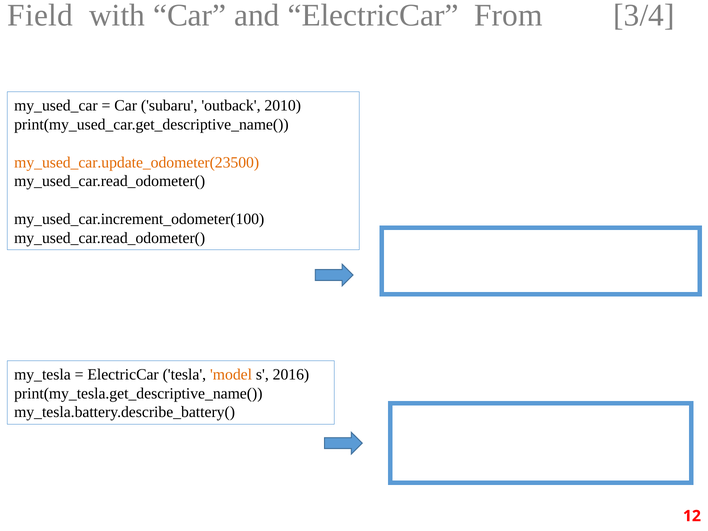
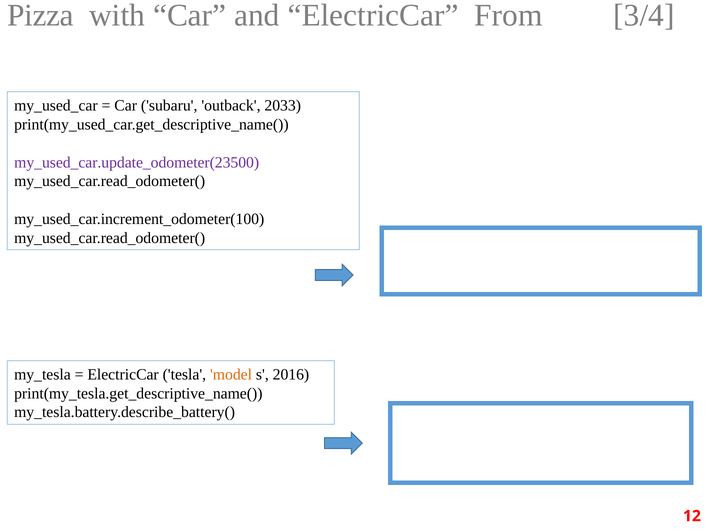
Field: Field -> Pizza (40, 15)
2010: 2010 -> 2033 (283, 106)
my_used_car.update_odometer(23500 colour: orange -> purple (137, 162)
